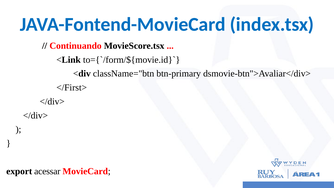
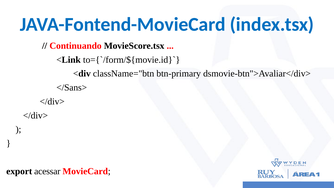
</First>: </First> -> </Sans> (72, 88)
